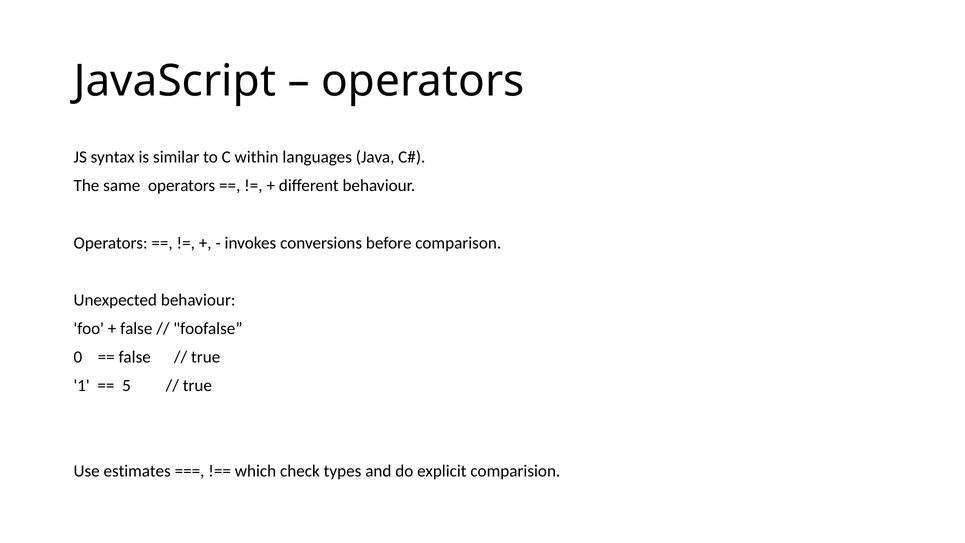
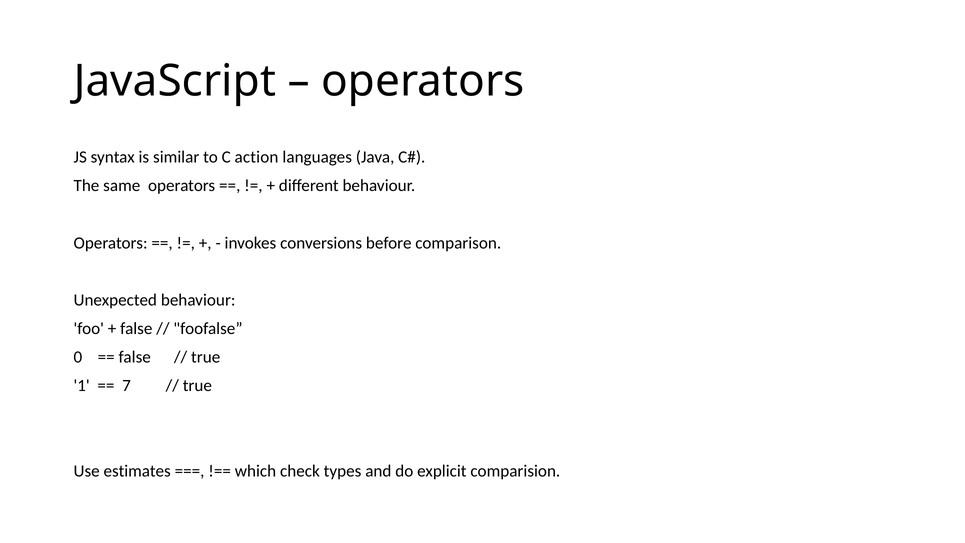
within: within -> action (257, 157)
5: 5 -> 7 (127, 385)
